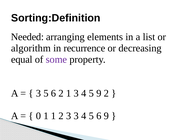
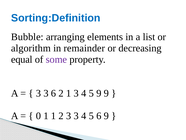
Sorting:Definition colour: black -> blue (56, 18)
Needed: Needed -> Bubble (27, 37)
recurrence: recurrence -> remainder (84, 48)
5: 5 -> 3 (46, 93)
9 2: 2 -> 9 (106, 93)
